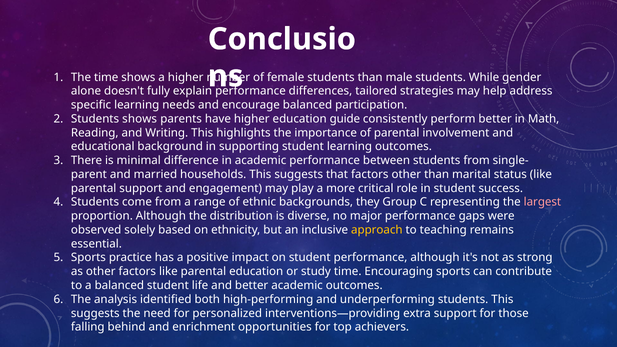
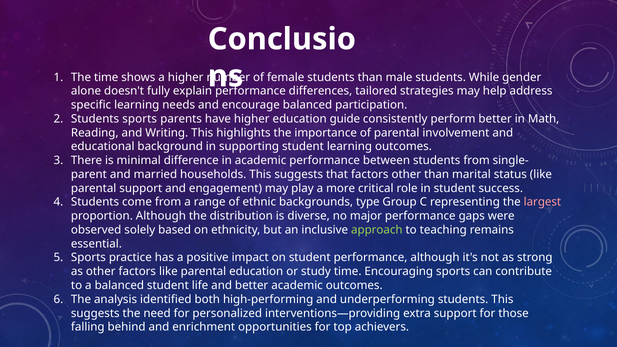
Students shows: shows -> sports (140, 119)
they: they -> type (368, 202)
approach colour: yellow -> light green (377, 230)
